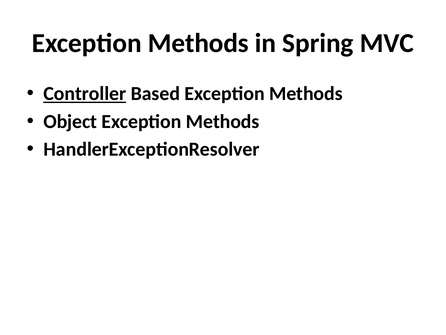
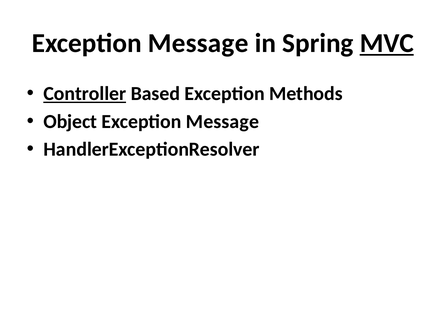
Methods: Methods -> Message (198, 43)
MVC underline: none -> present (387, 43)
Methods: Methods -> Message (223, 121)
